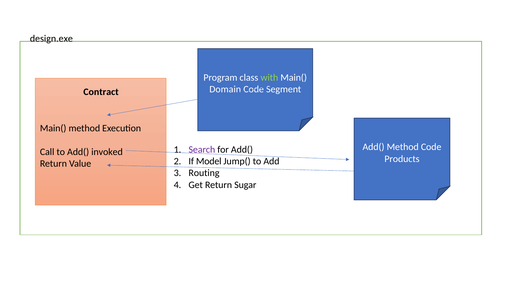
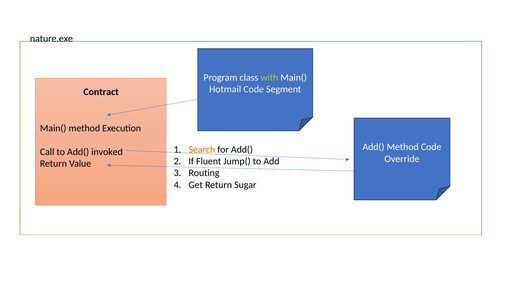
design.exe: design.exe -> nature.exe (51, 39)
Domain: Domain -> Hotmail (225, 89)
Search colour: purple -> orange (202, 149)
Products: Products -> Override (402, 159)
Model: Model -> Fluent (209, 161)
